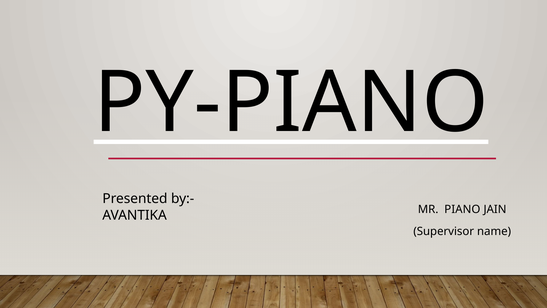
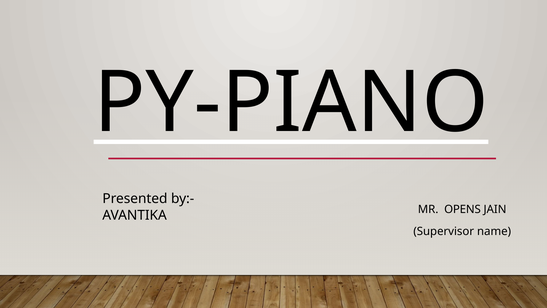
PIANO: PIANO -> OPENS (462, 209)
